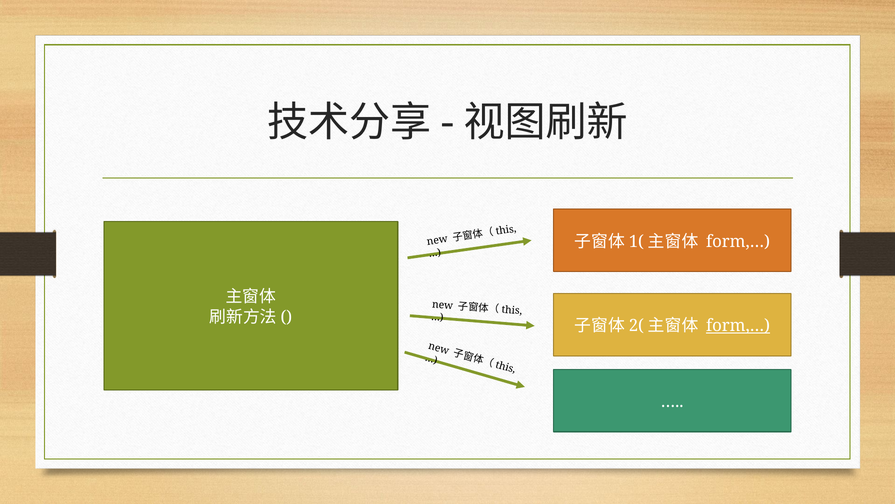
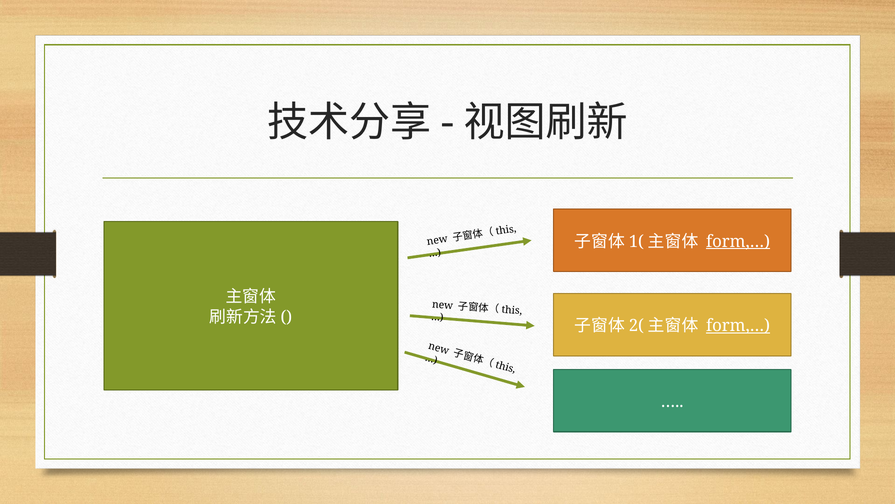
form,… underline: none -> present (738, 241)
